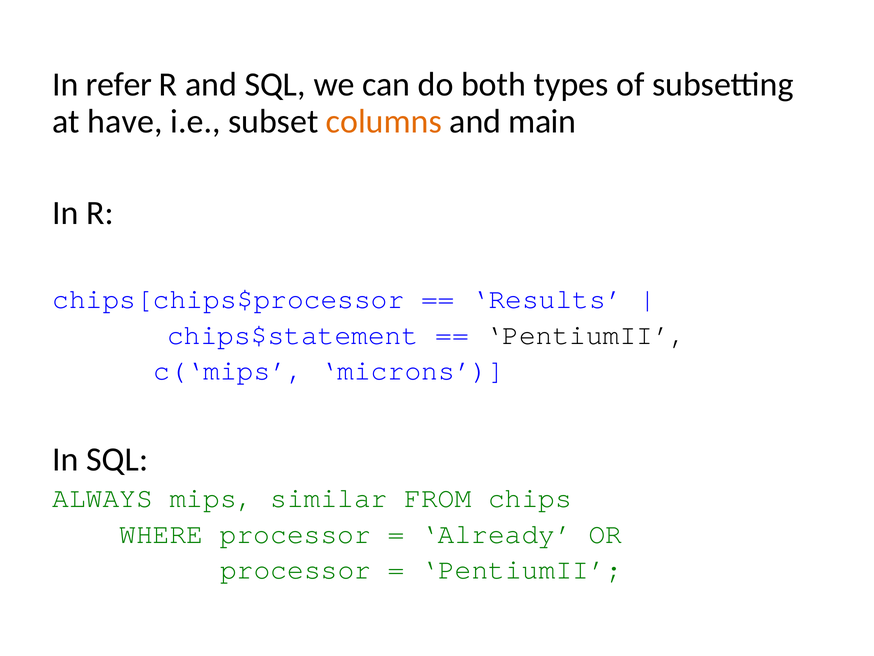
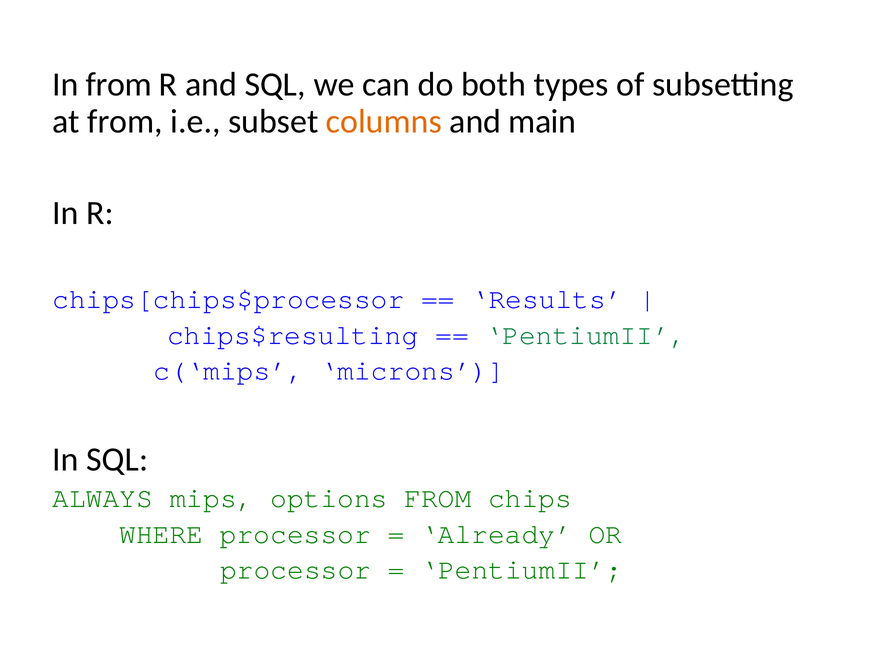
In refer: refer -> from (119, 85)
at have: have -> from (125, 121)
chips$statement: chips$statement -> chips$resulting (293, 335)
PentiumII colour: black -> green (586, 335)
similar: similar -> options (329, 498)
